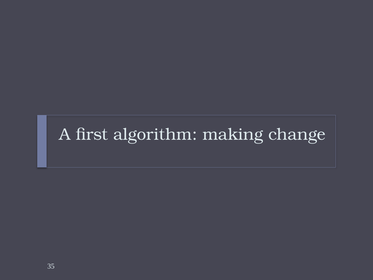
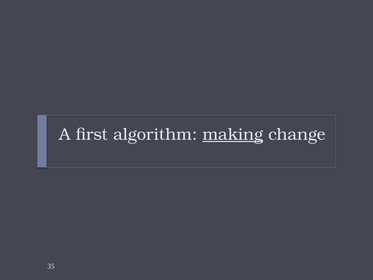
making underline: none -> present (233, 134)
